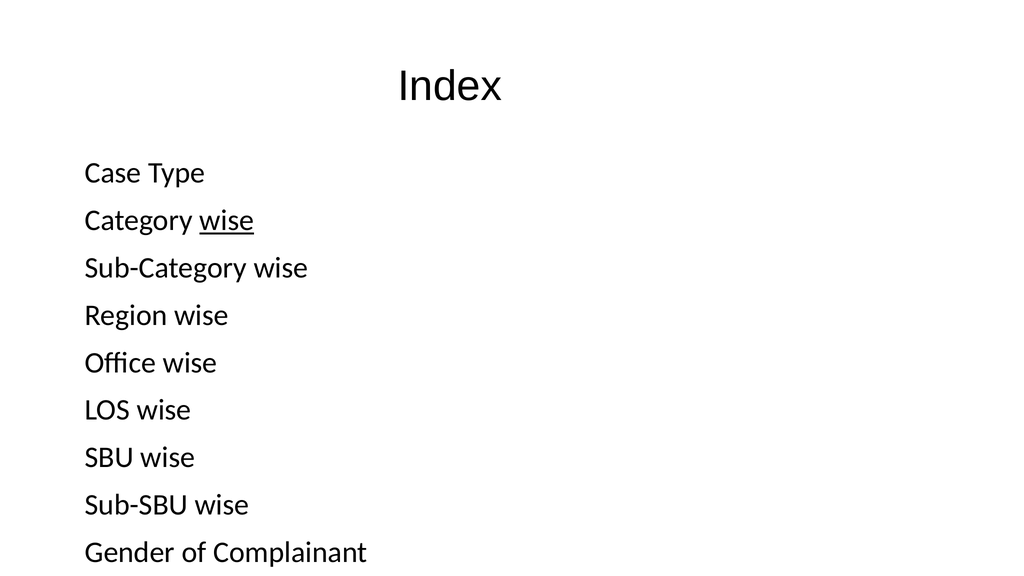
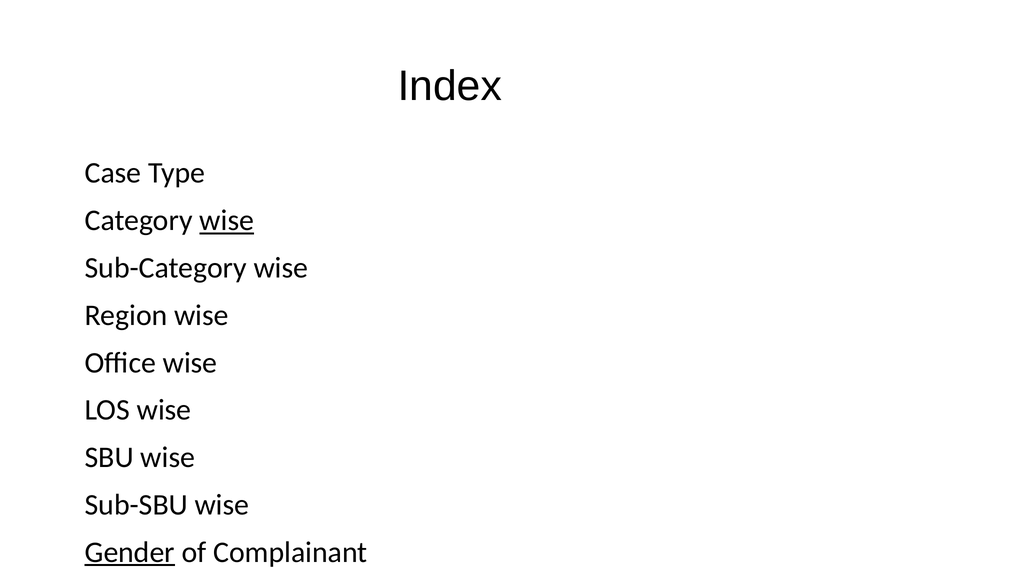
Gender underline: none -> present (130, 552)
